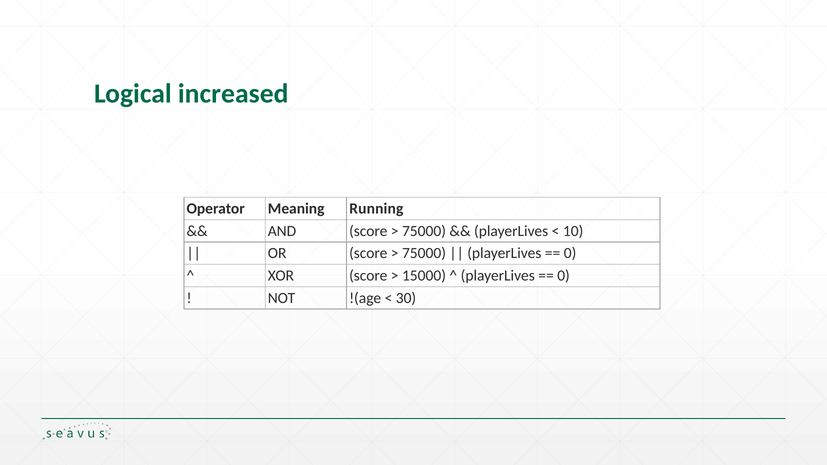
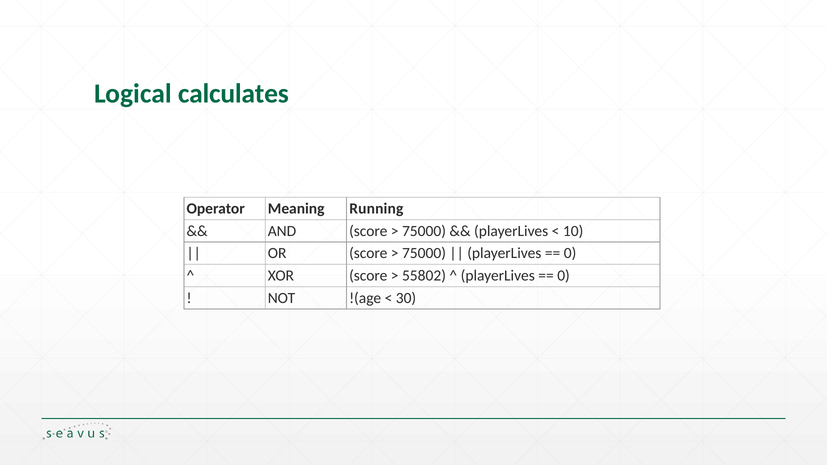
increased: increased -> calculates (233, 93)
15000: 15000 -> 55802 (424, 276)
